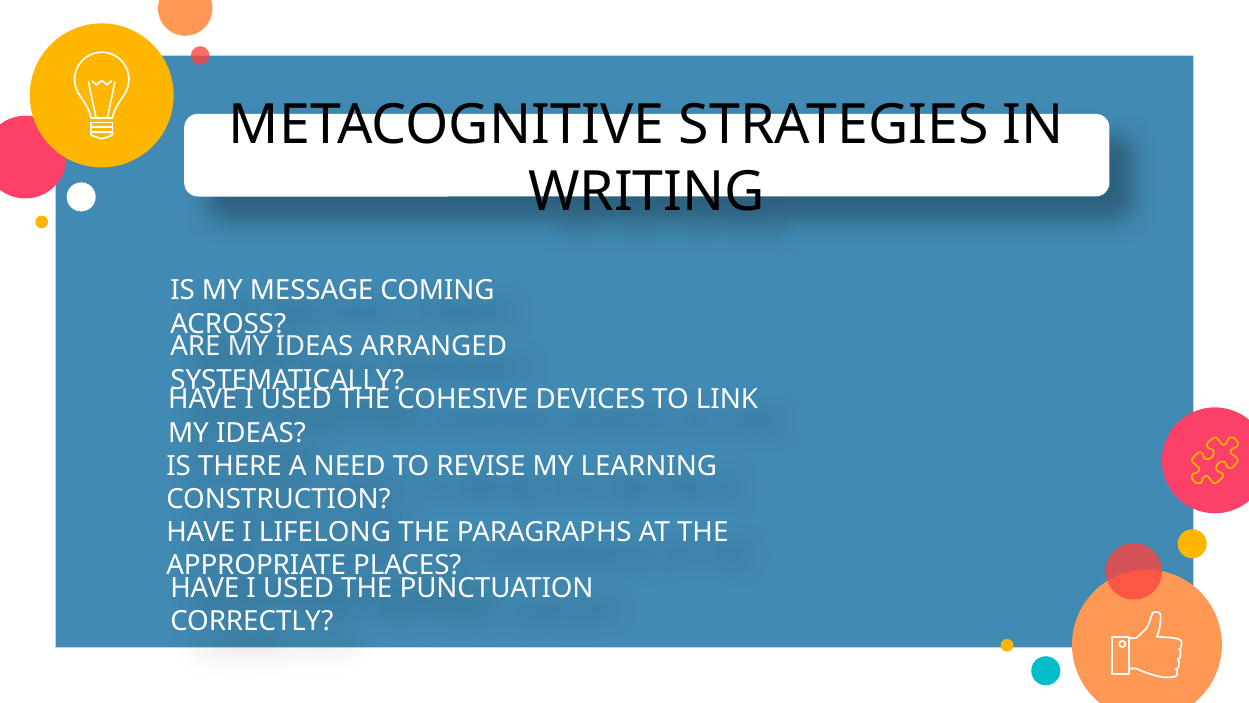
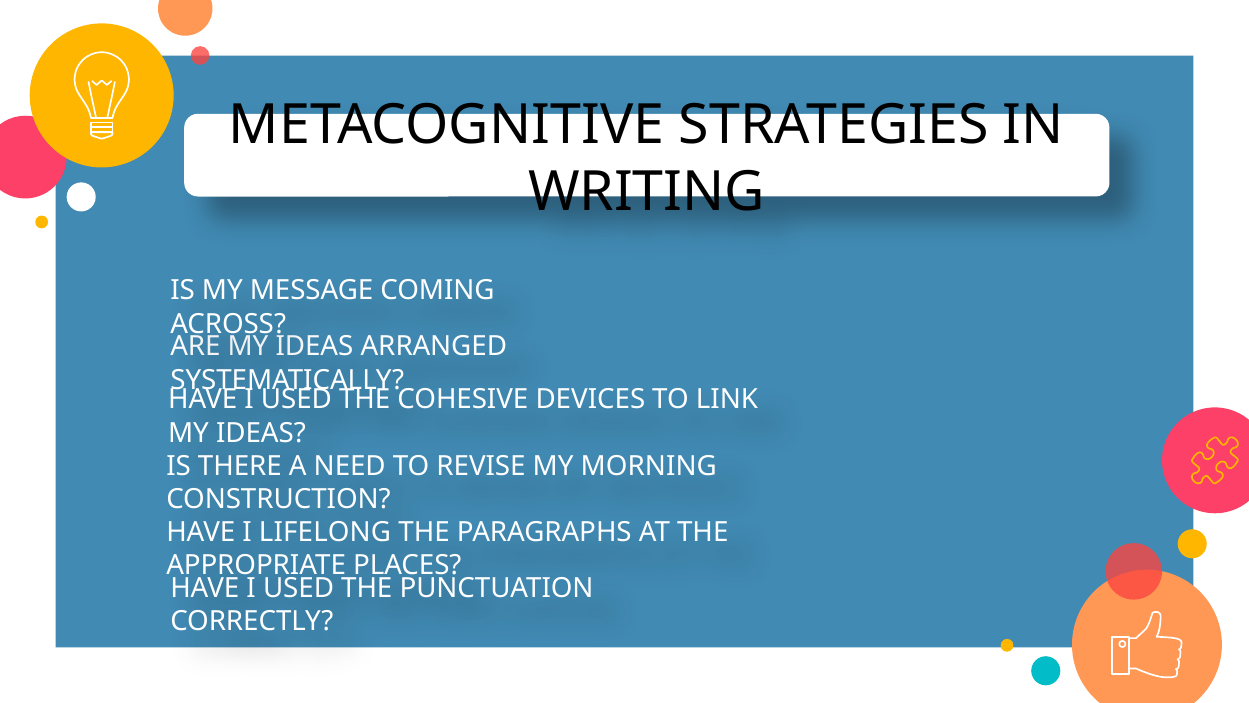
LEARNING: LEARNING -> MORNING (649, 466)
